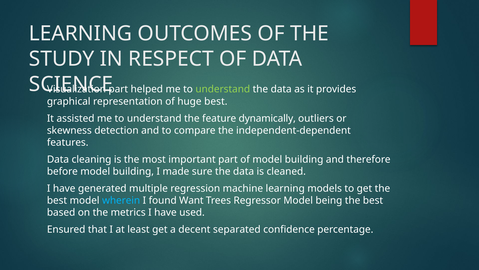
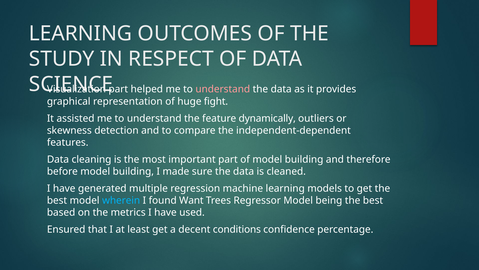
understand colour: light green -> pink (223, 89)
huge best: best -> fight (216, 101)
separated: separated -> conditions (237, 229)
